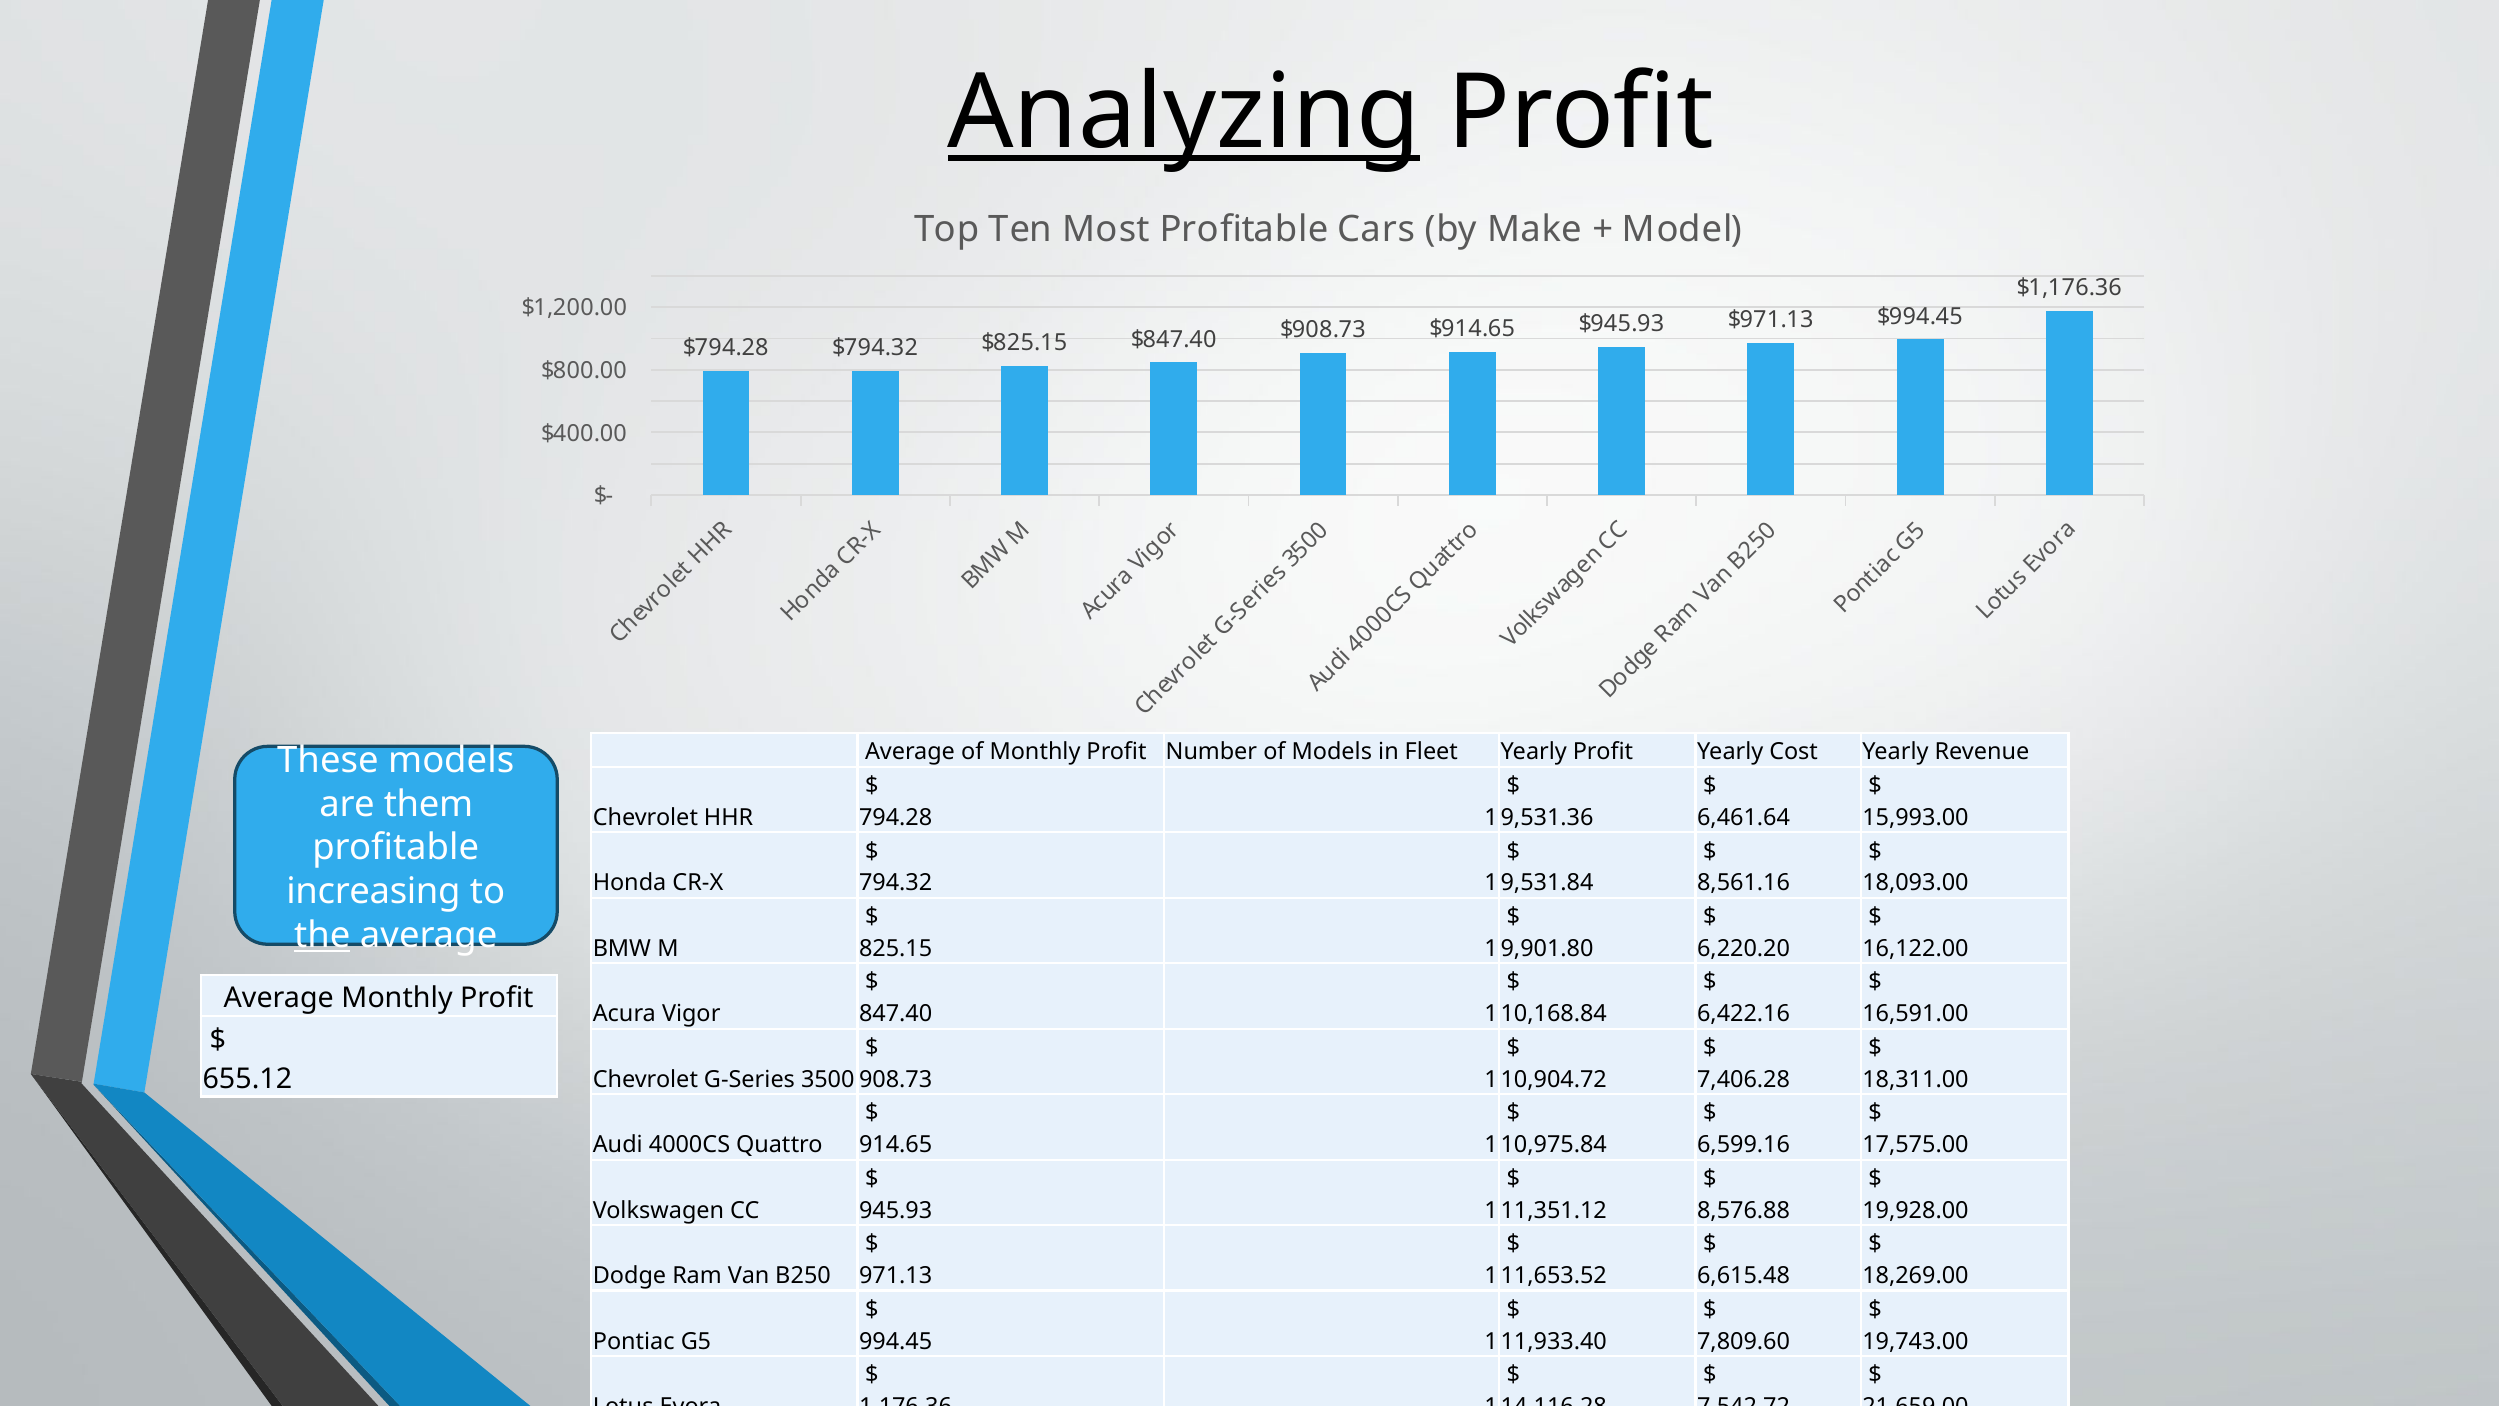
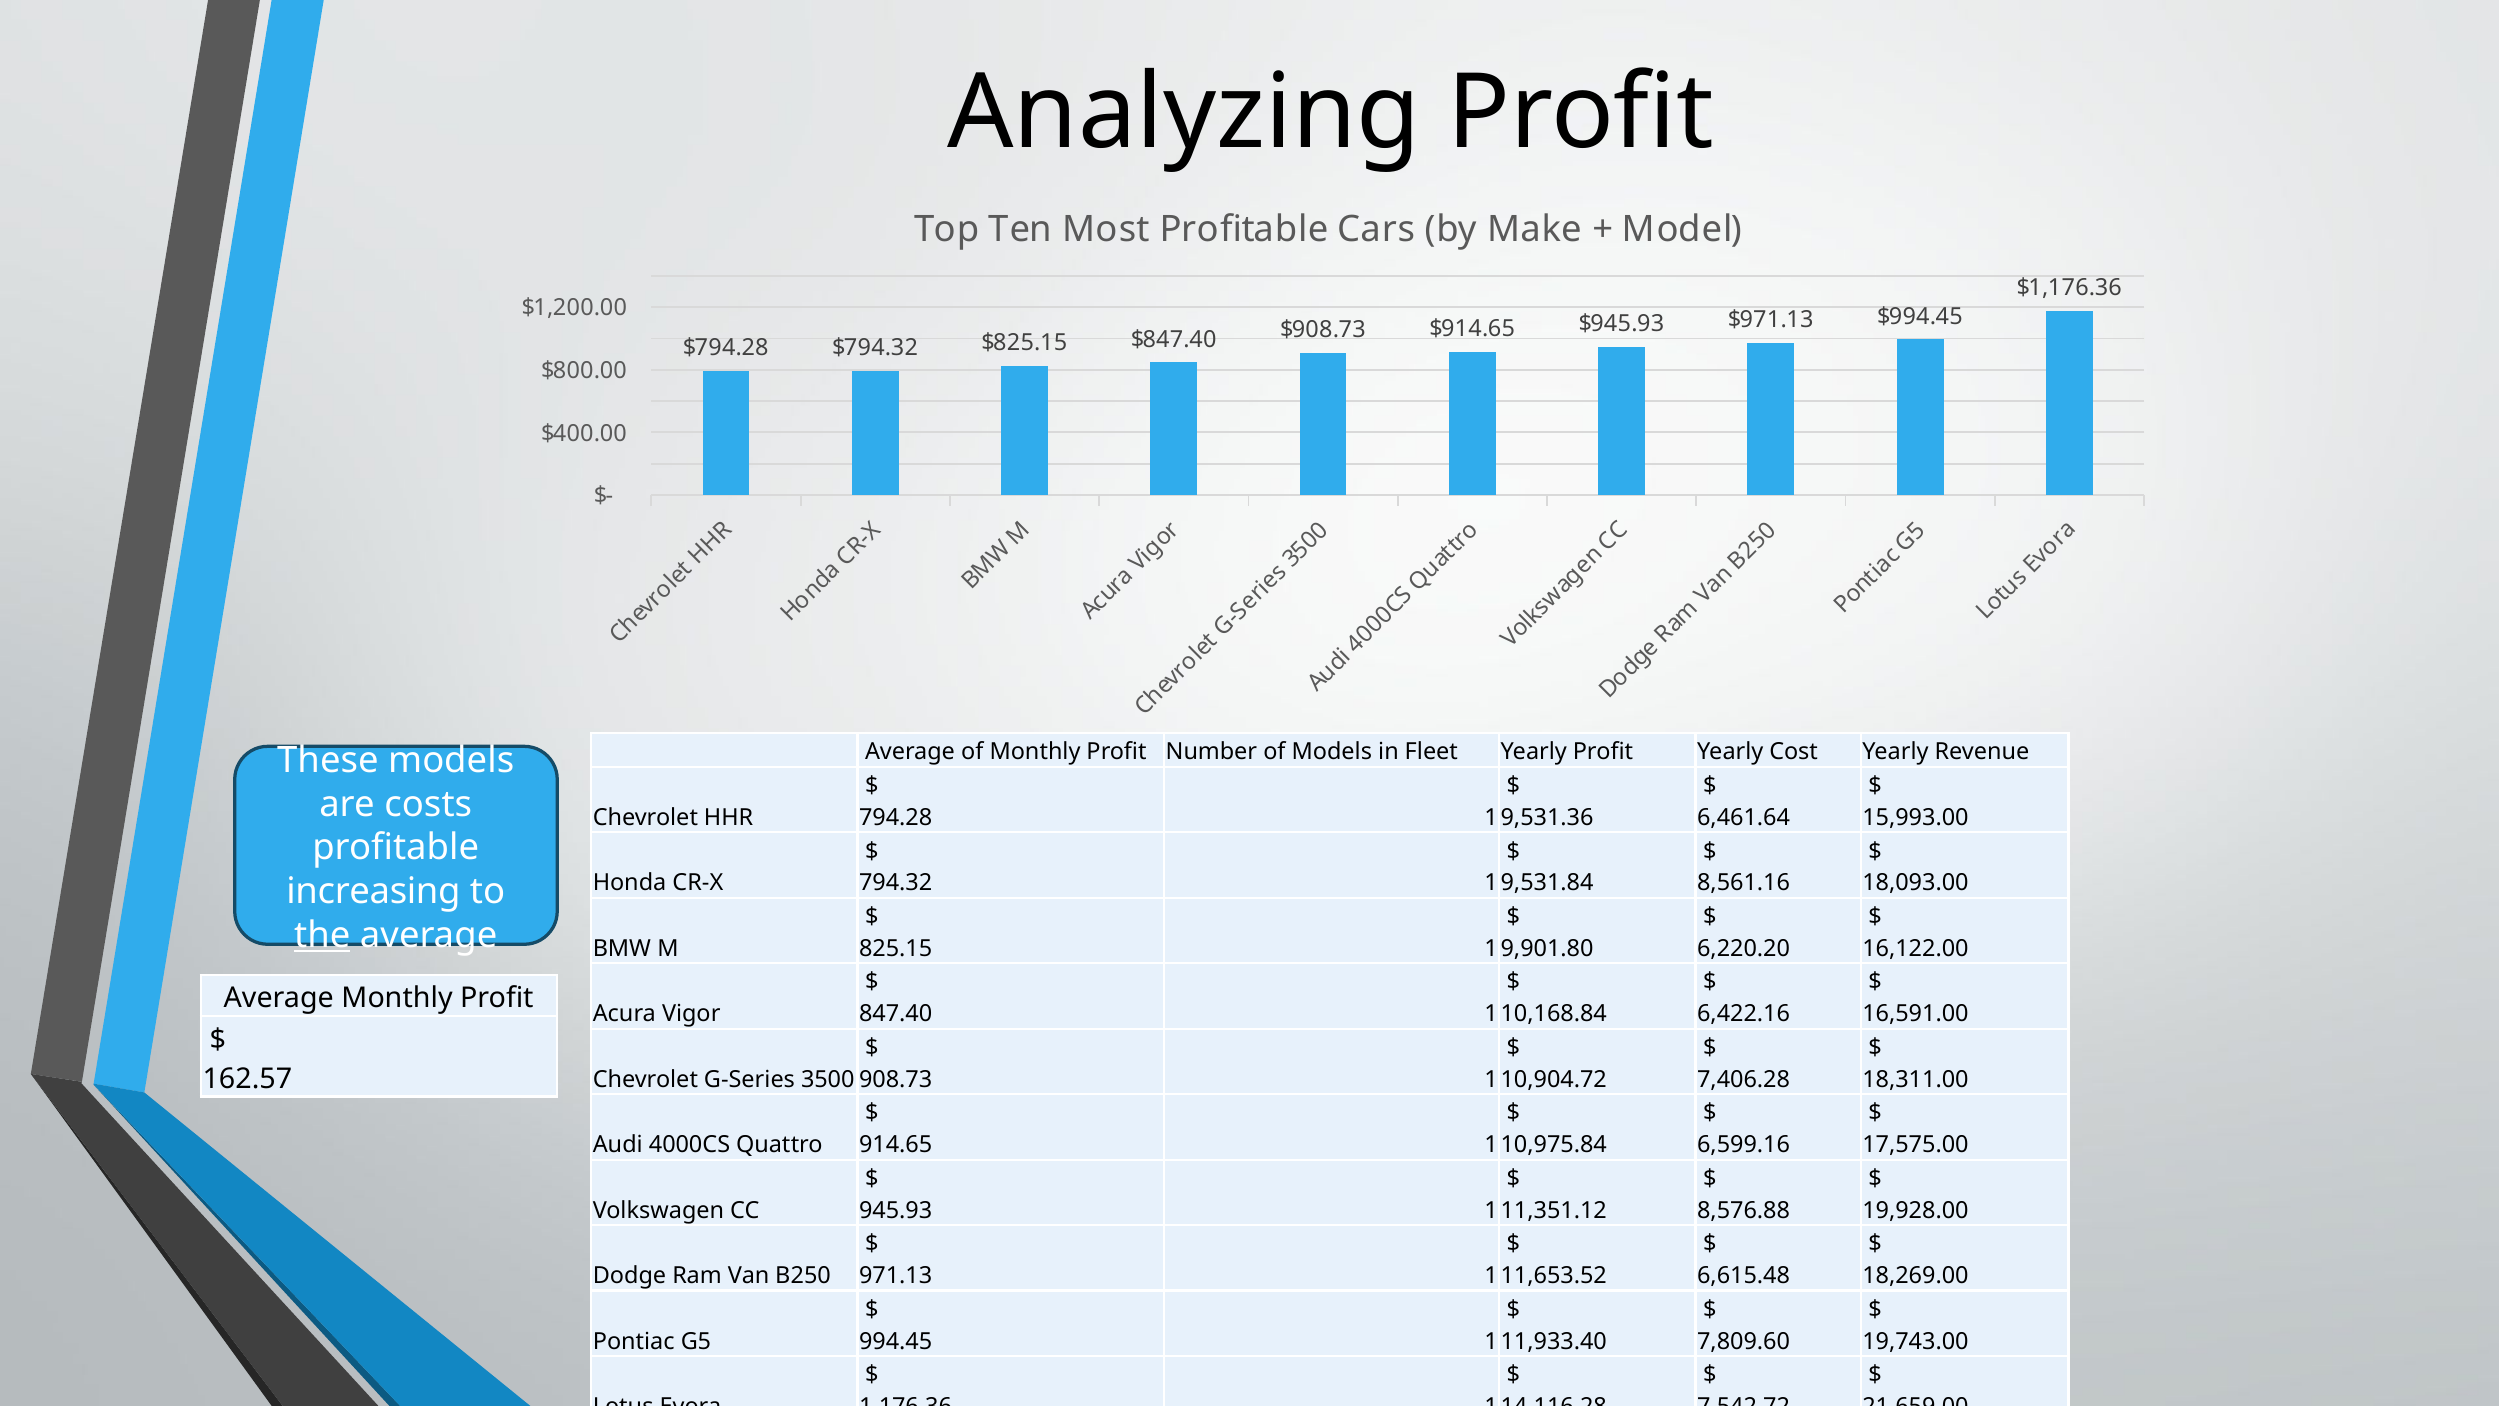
Analyzing underline: present -> none (1184, 114)
them: them -> costs (428, 804)
655.12: 655.12 -> 162.57 (247, 1078)
